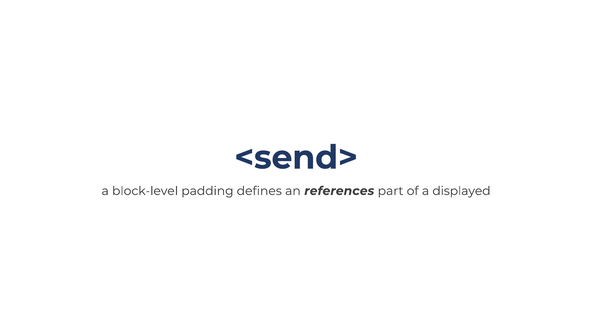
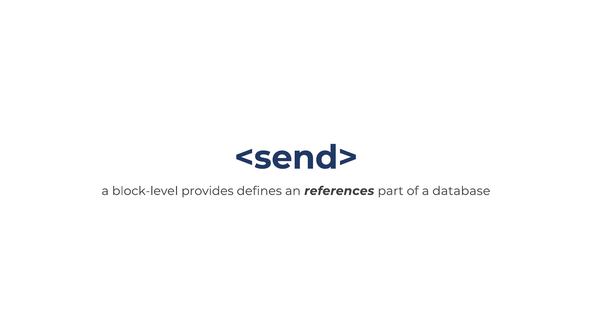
padding: padding -> provides (207, 191)
displayed: displayed -> database (461, 191)
